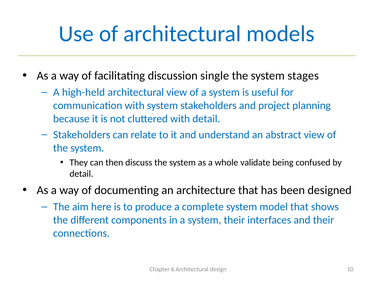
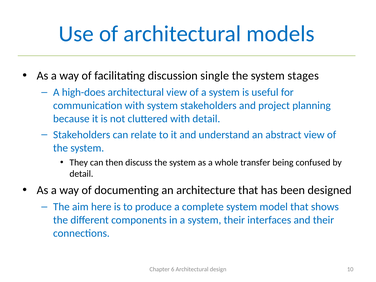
high-held: high-held -> high-does (84, 92)
validate: validate -> transfer (255, 163)
